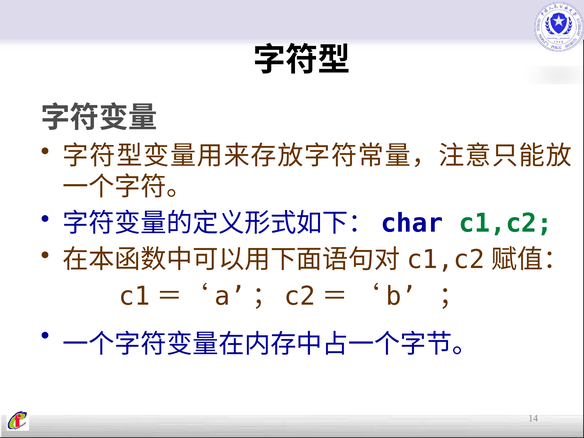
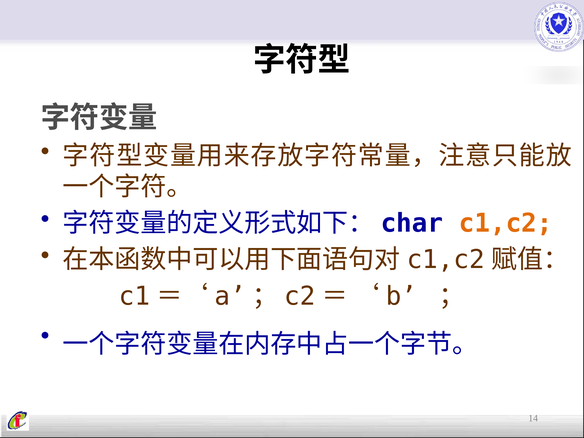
c1,c2 colour: green -> orange (506, 223)
